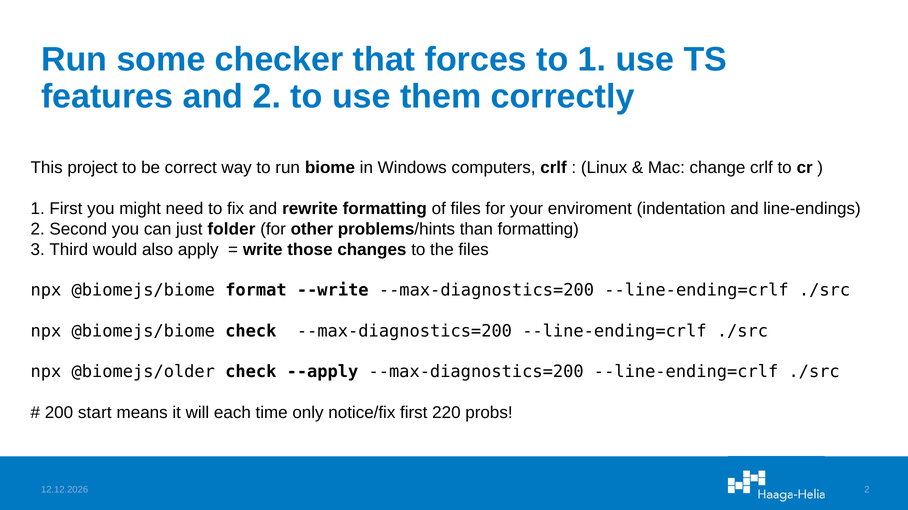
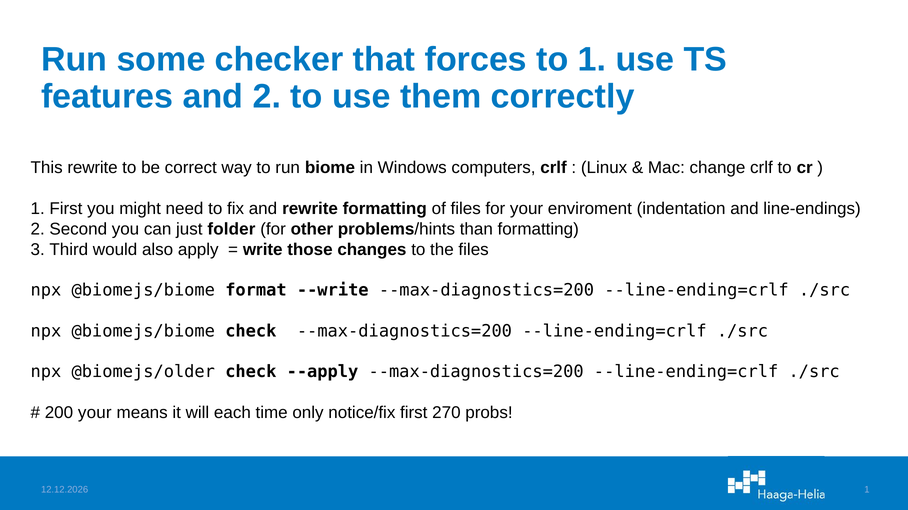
This project: project -> rewrite (93, 168)
200 start: start -> your (95, 413)
220: 220 -> 270 (446, 413)
2: 2 -> 1 (867, 490)
